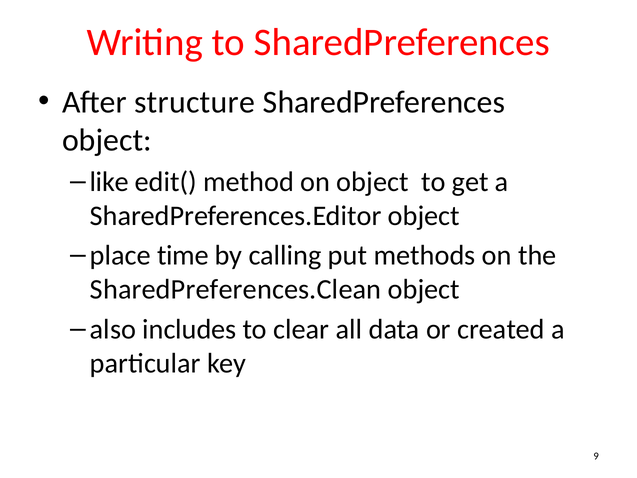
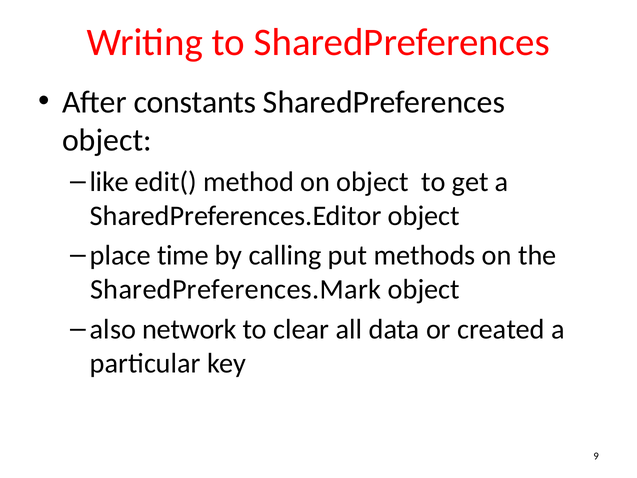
structure: structure -> constants (195, 102)
SharedPreferences.Clean: SharedPreferences.Clean -> SharedPreferences.Mark (236, 289)
includes: includes -> network (190, 329)
